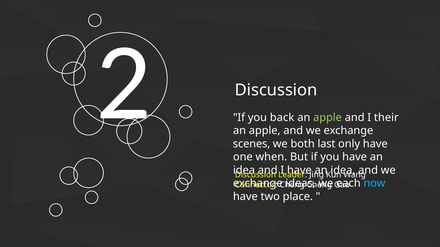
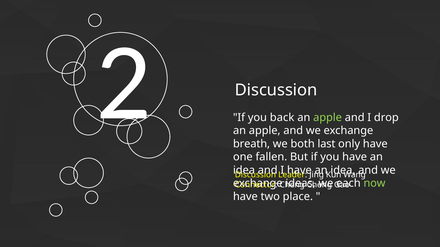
their: their -> drop (386, 118)
scenes: scenes -> breath (252, 144)
when: when -> fallen (271, 157)
now colour: light blue -> light green (374, 184)
